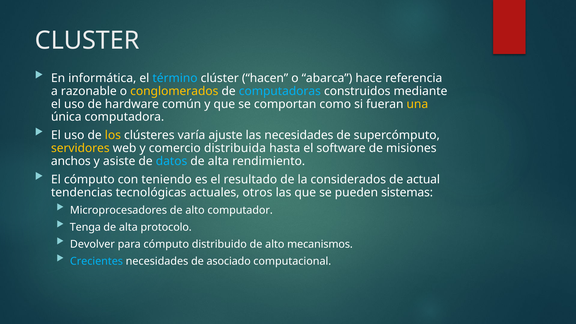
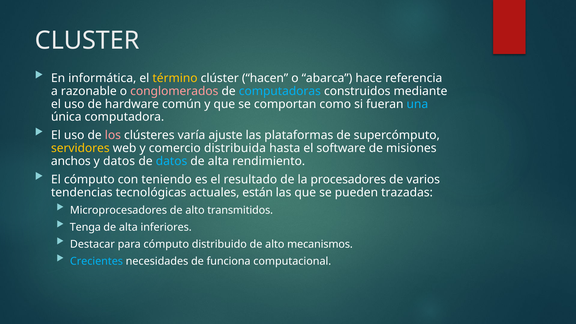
término colour: light blue -> yellow (175, 78)
conglomerados colour: yellow -> pink (174, 91)
una colour: yellow -> light blue (417, 104)
los colour: yellow -> pink (113, 135)
las necesidades: necesidades -> plataformas (299, 135)
y asiste: asiste -> datos (119, 161)
considerados: considerados -> procesadores (348, 180)
actual: actual -> varios (423, 180)
otros: otros -> están (258, 193)
sistemas: sistemas -> trazadas (407, 193)
computador: computador -> transmitidos (240, 210)
protocolo: protocolo -> inferiores (166, 227)
Devolver: Devolver -> Destacar (92, 244)
asociado: asociado -> funciona (229, 261)
